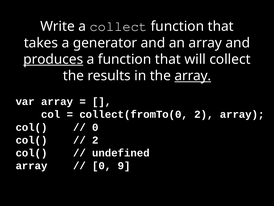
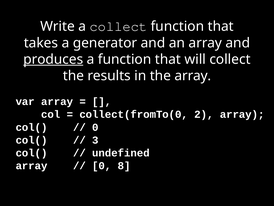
array underline: present -> none (193, 76)
2: 2 -> 3 (95, 140)
9: 9 -> 8 (124, 165)
